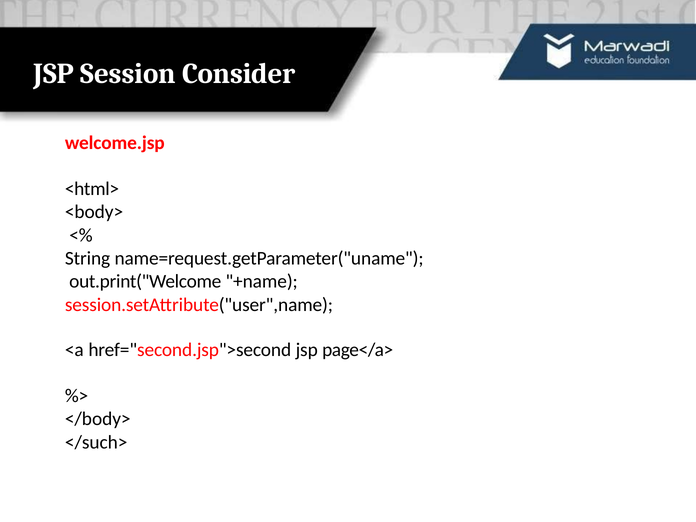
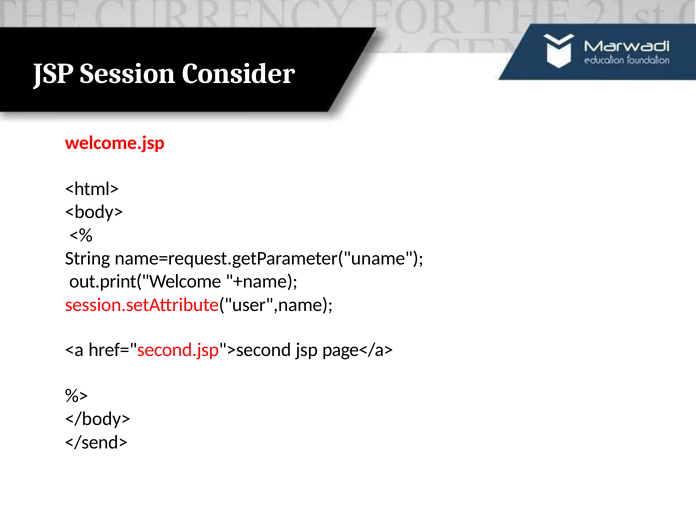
</such>: </such> -> </send> (96, 442)
